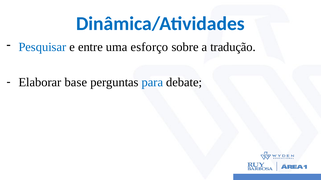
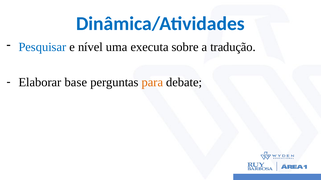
entre: entre -> nível (90, 47)
esforço: esforço -> executa (150, 47)
para colour: blue -> orange (152, 83)
